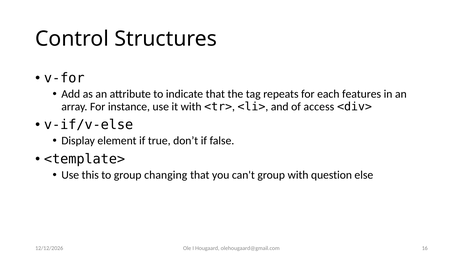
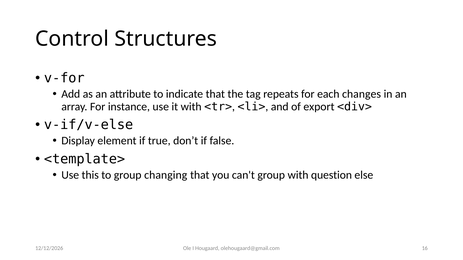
features: features -> changes (362, 94)
access: access -> export (319, 107)
